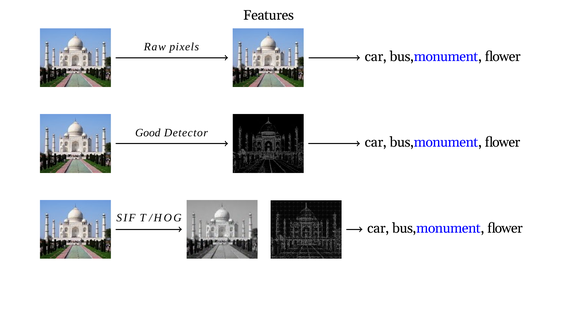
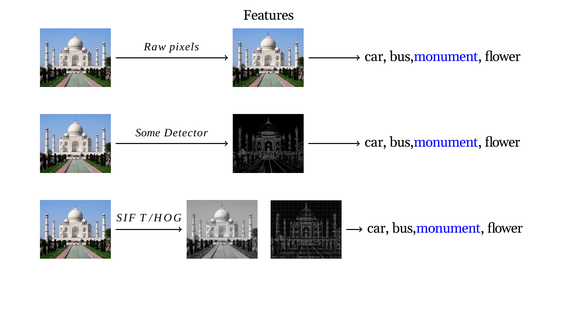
Good: Good -> Some (148, 132)
